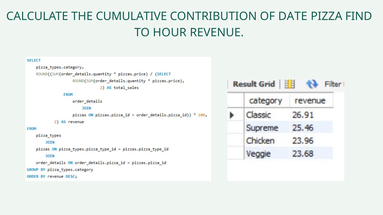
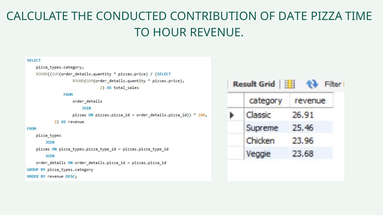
CUMULATIVE: CUMULATIVE -> CONDUCTED (131, 16)
FIND: FIND -> TIME (359, 16)
